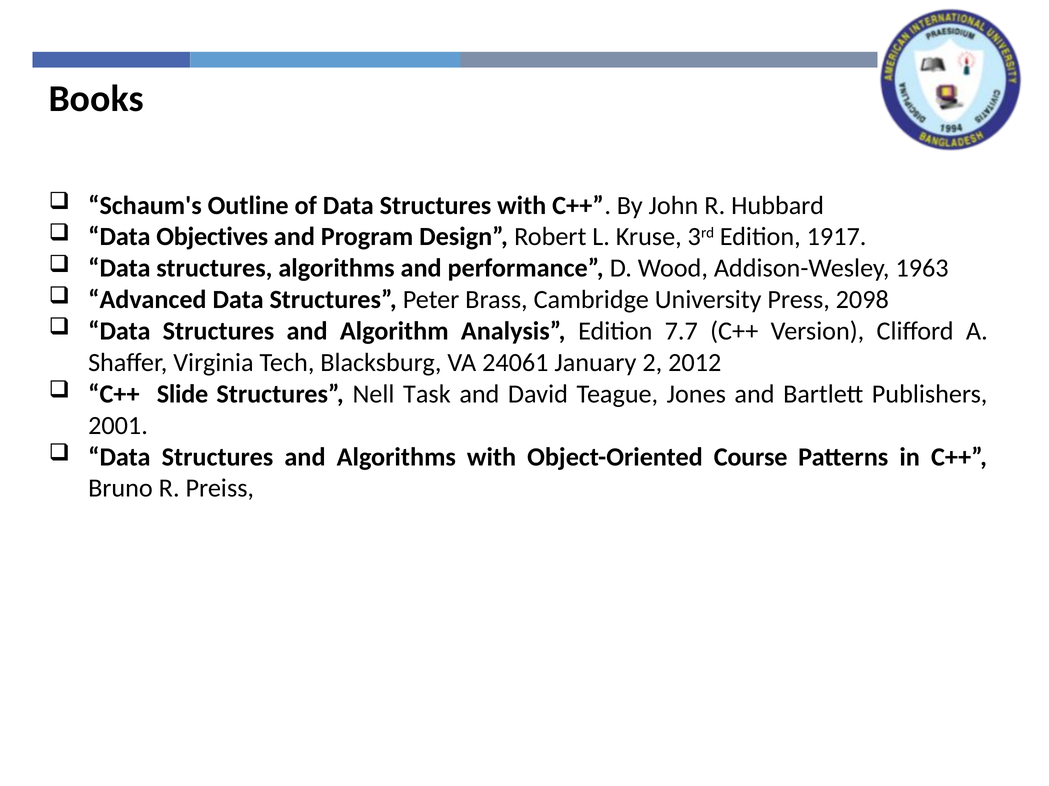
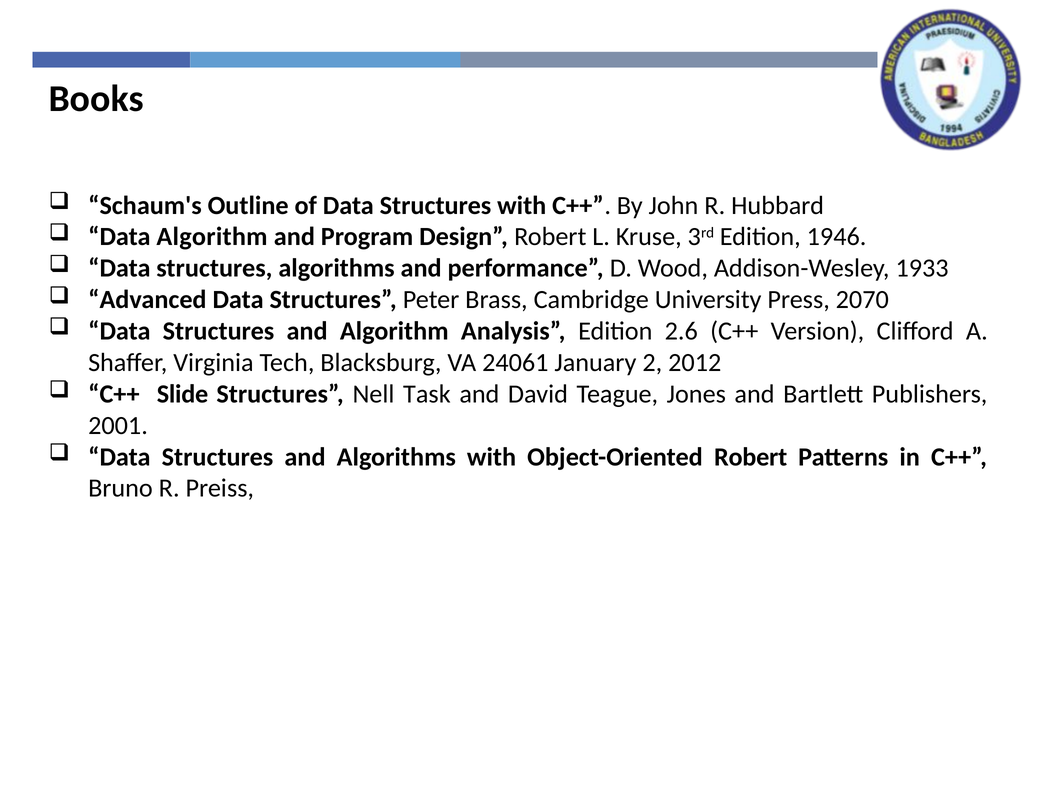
Data Objectives: Objectives -> Algorithm (212, 237)
1917: 1917 -> 1946 (837, 237)
1963: 1963 -> 1933 (922, 269)
2098: 2098 -> 2070 (862, 300)
7.7: 7.7 -> 2.6 (681, 331)
Object-Oriented Course: Course -> Robert (751, 457)
